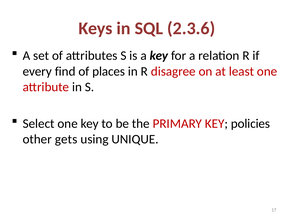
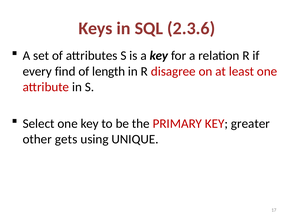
places: places -> length (109, 71)
policies: policies -> greater (250, 124)
